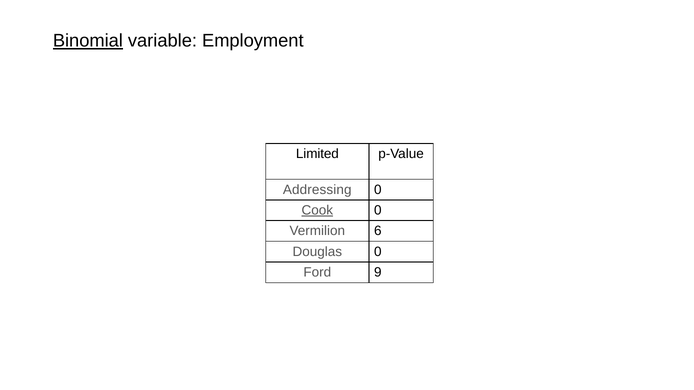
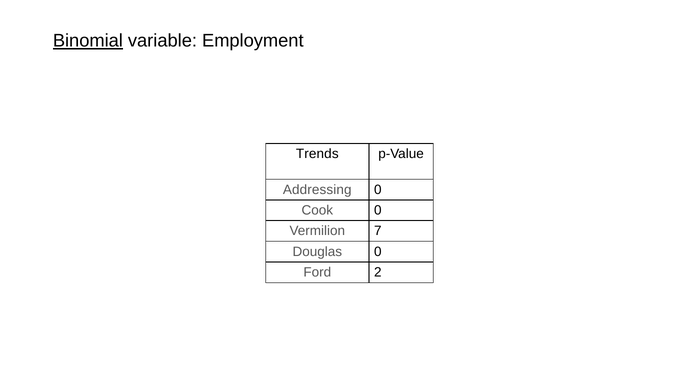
Limited: Limited -> Trends (317, 154)
Cook underline: present -> none (317, 210)
6: 6 -> 7 (378, 231)
9: 9 -> 2 (378, 273)
